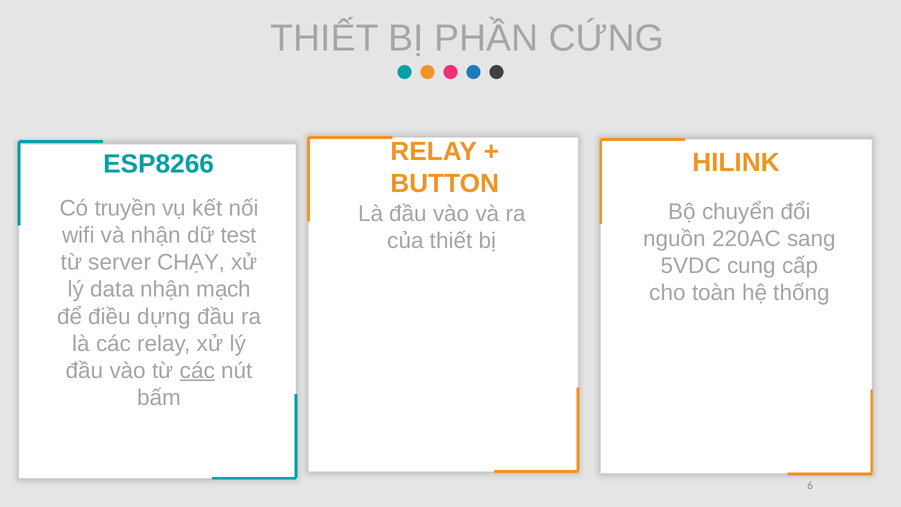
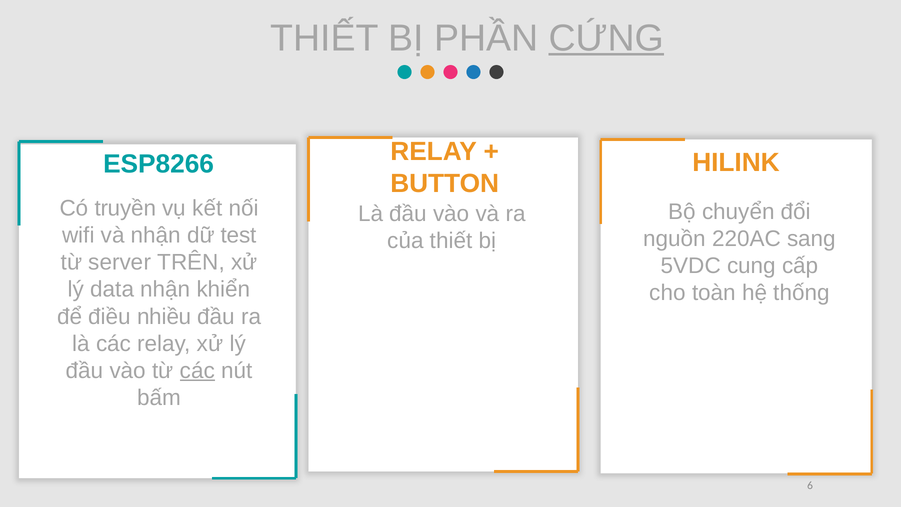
CỨNG underline: none -> present (606, 38)
CHẠY: CHẠY -> TRÊN (191, 262)
mạch: mạch -> khiển (224, 289)
dựng: dựng -> nhiều (164, 316)
